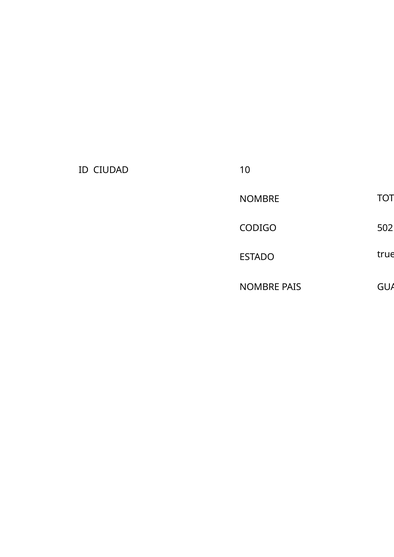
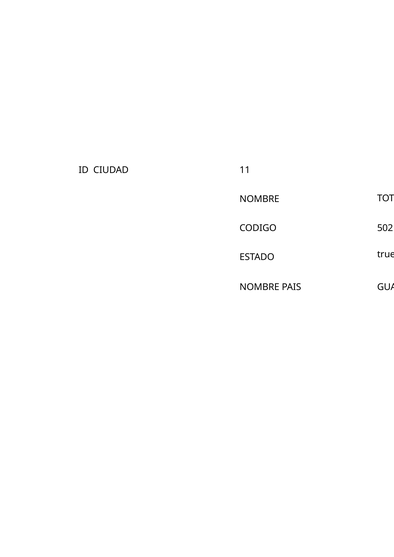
10: 10 -> 11 (245, 170)
